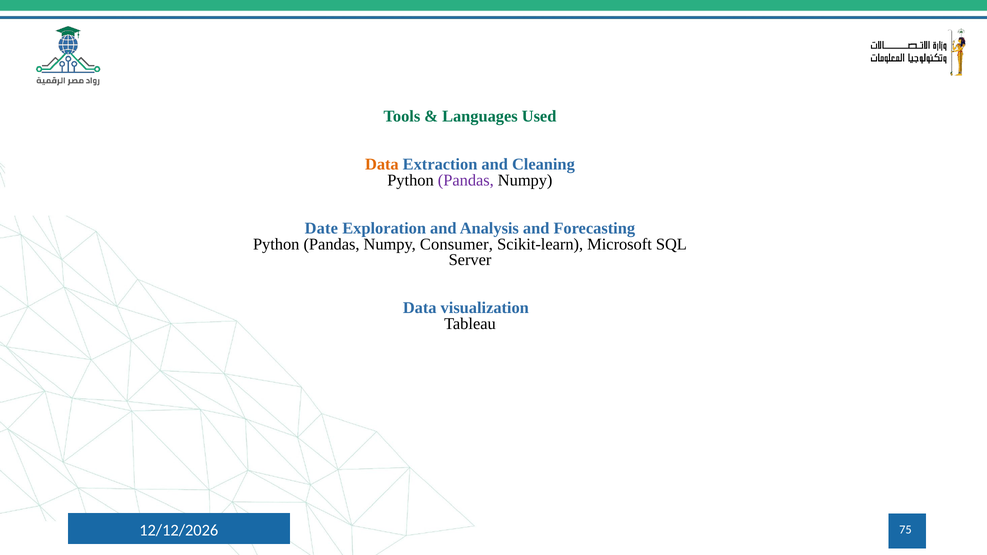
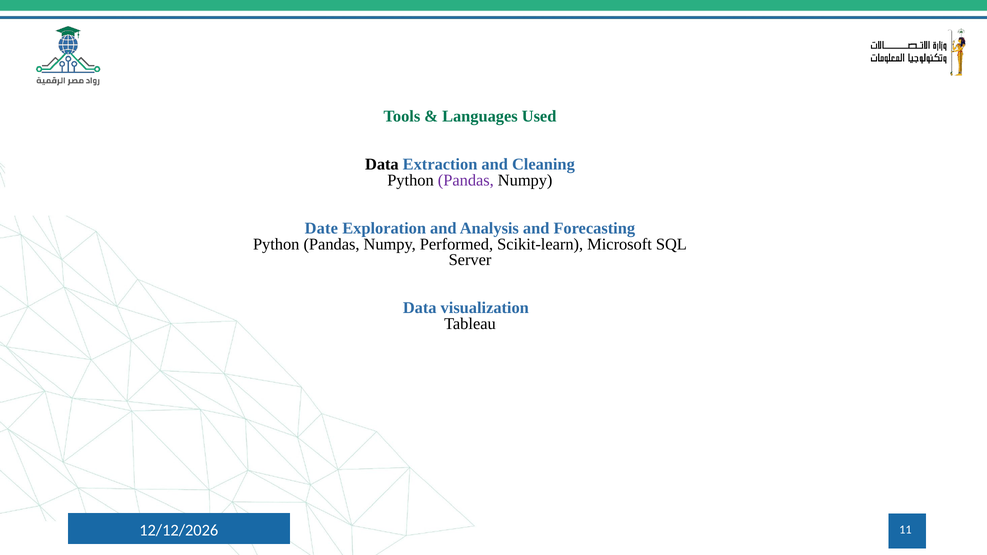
Data colour: orange -> black (382, 164)
Consumer: Consumer -> Performed (456, 244)
75: 75 -> 11 (905, 530)
